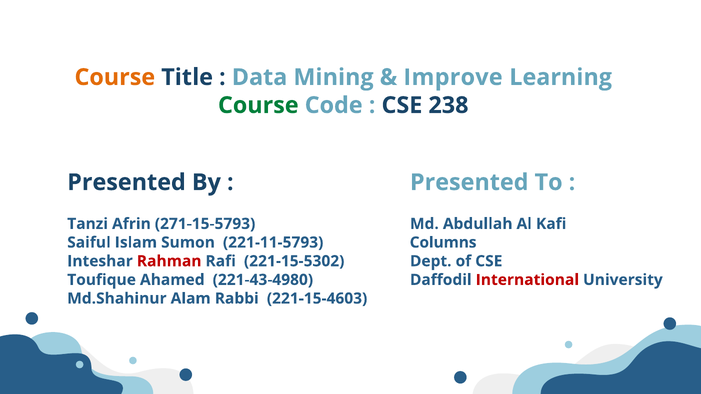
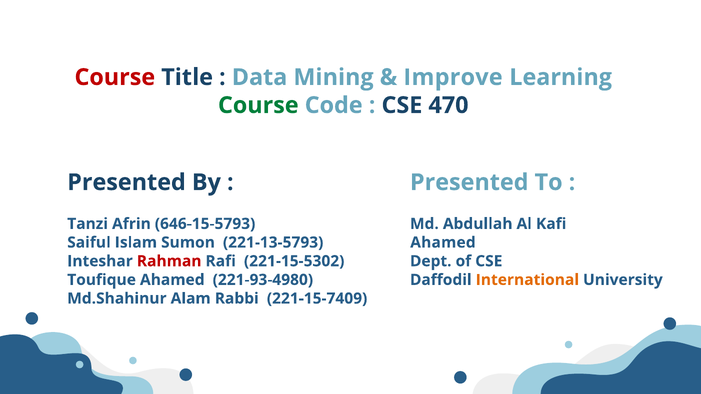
Course colour: orange -> red (115, 77)
238: 238 -> 470 (448, 105)
271-15-5793: 271-15-5793 -> 646-15-5793 (205, 224)
221-11-5793: 221-11-5793 -> 221-13-5793 (273, 243)
Columns: Columns -> Ahamed (443, 243)
221-43-4980: 221-43-4980 -> 221-93-4980 (263, 280)
International colour: red -> orange (527, 280)
221-15-4603: 221-15-4603 -> 221-15-7409 (317, 299)
